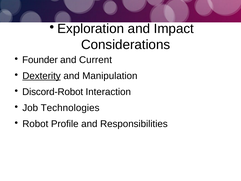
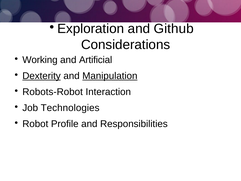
Impact: Impact -> Github (174, 29)
Founder: Founder -> Working (40, 60)
Current: Current -> Artificial (96, 60)
Manipulation underline: none -> present (110, 76)
Discord-Robot: Discord-Robot -> Robots-Robot (53, 92)
